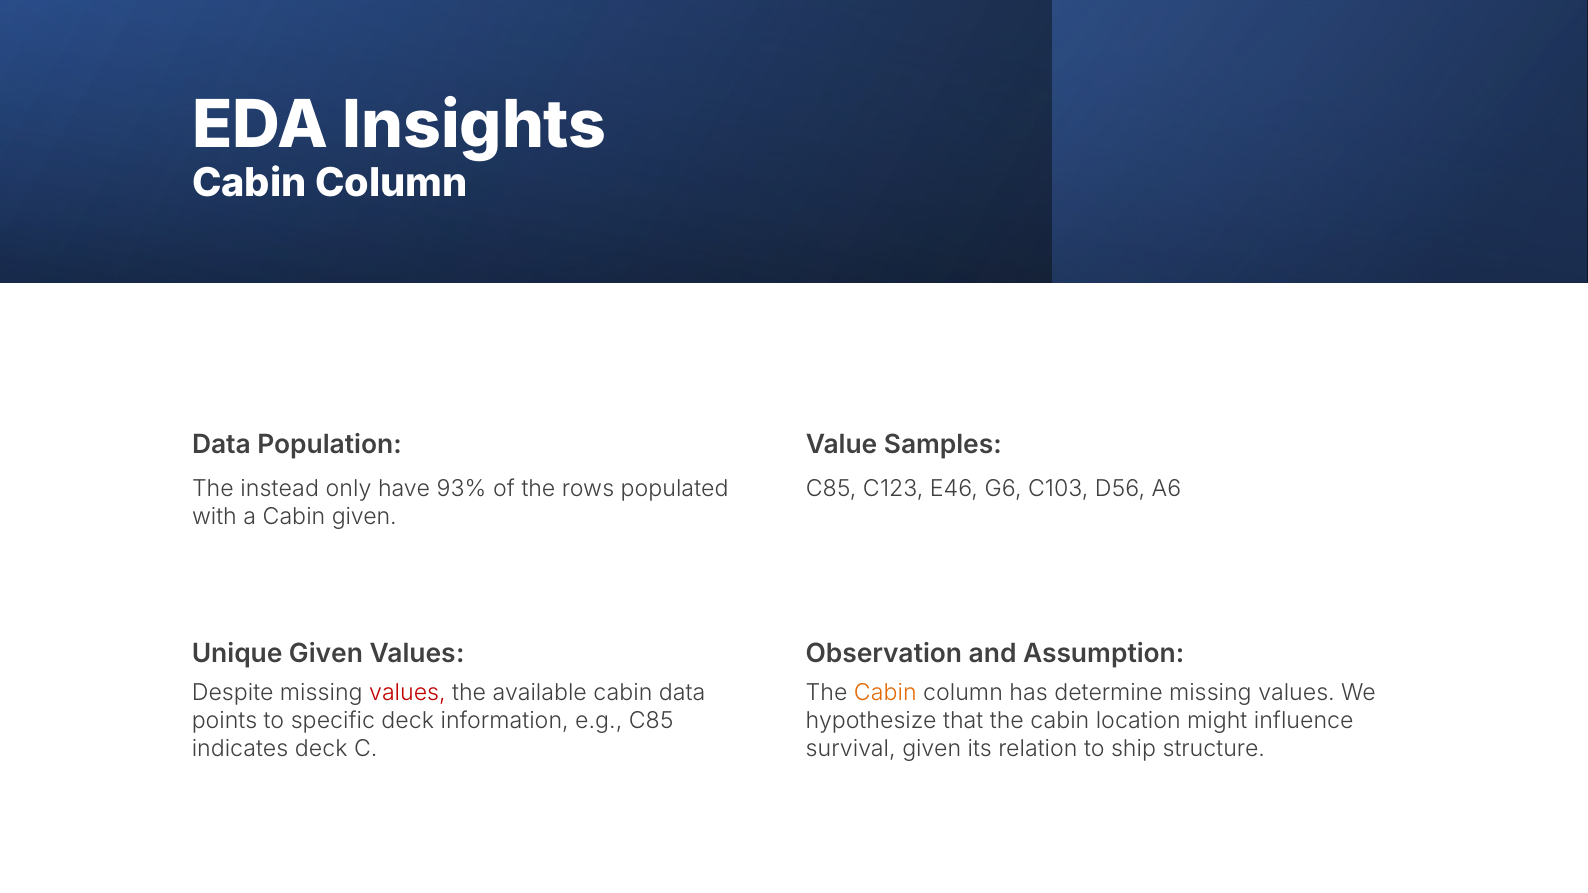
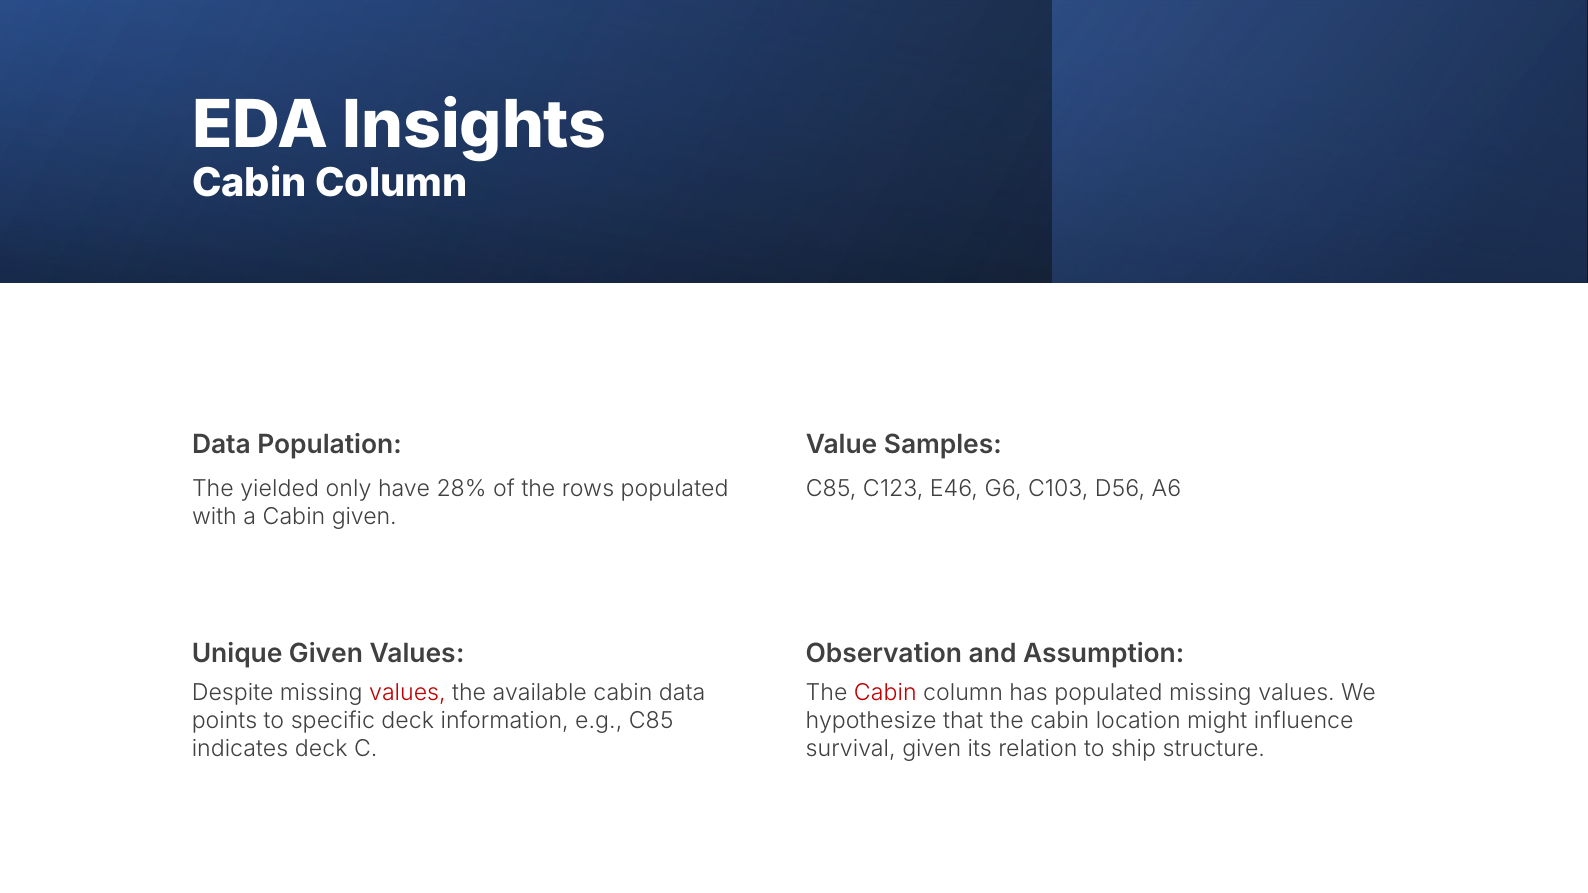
instead: instead -> yielded (280, 489)
93%: 93% -> 28% (462, 489)
Cabin colour: orange -> red (885, 693)
has determine: determine -> populated (1108, 693)
